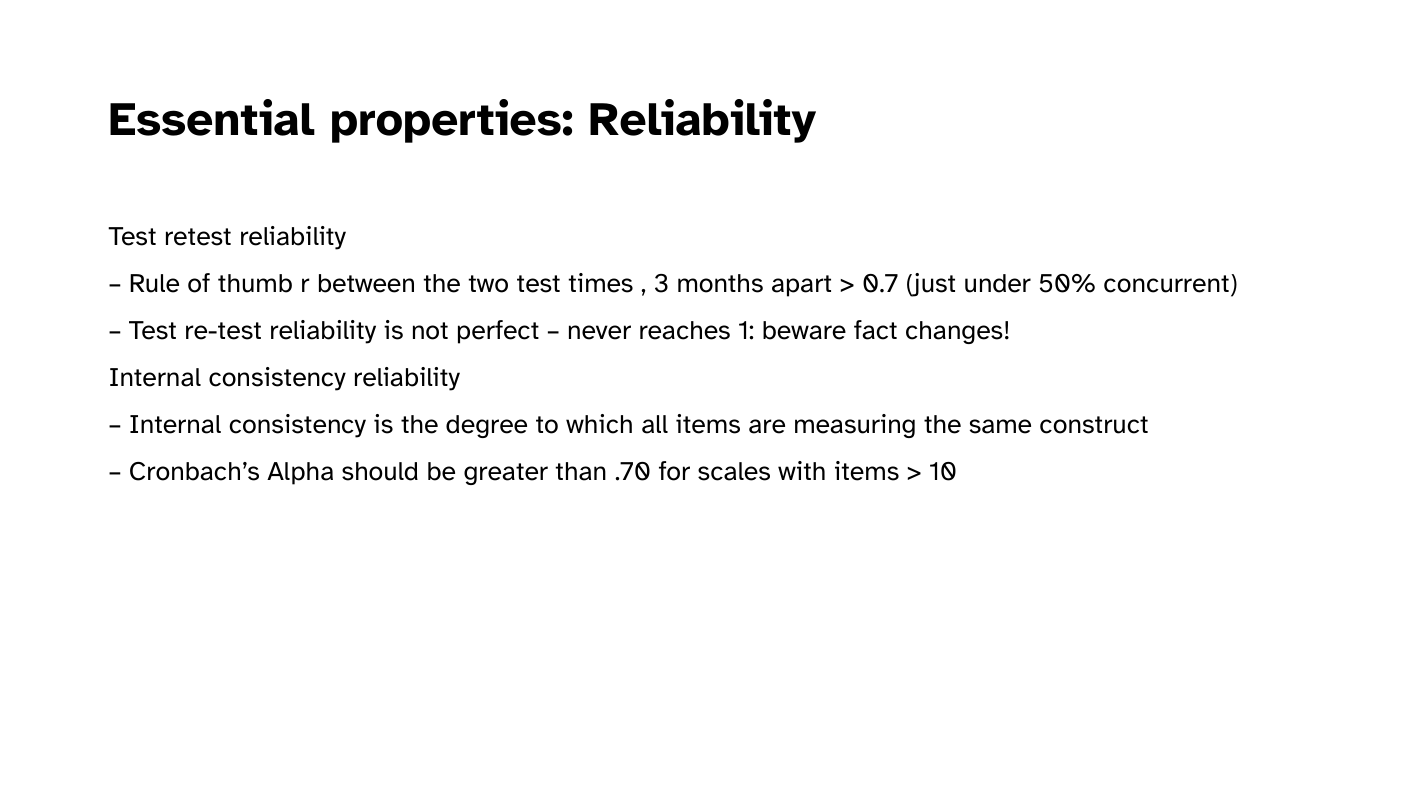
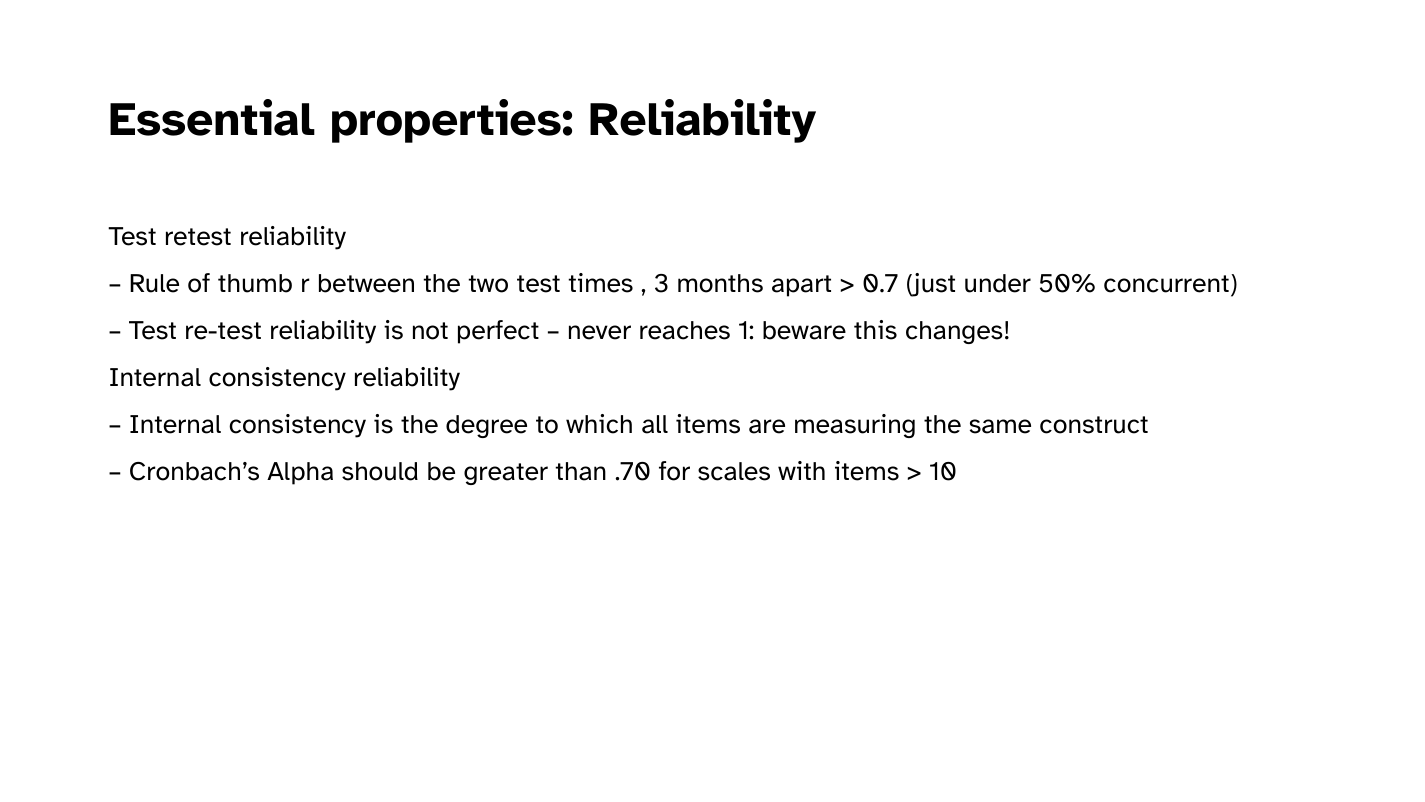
fact: fact -> this (876, 330)
